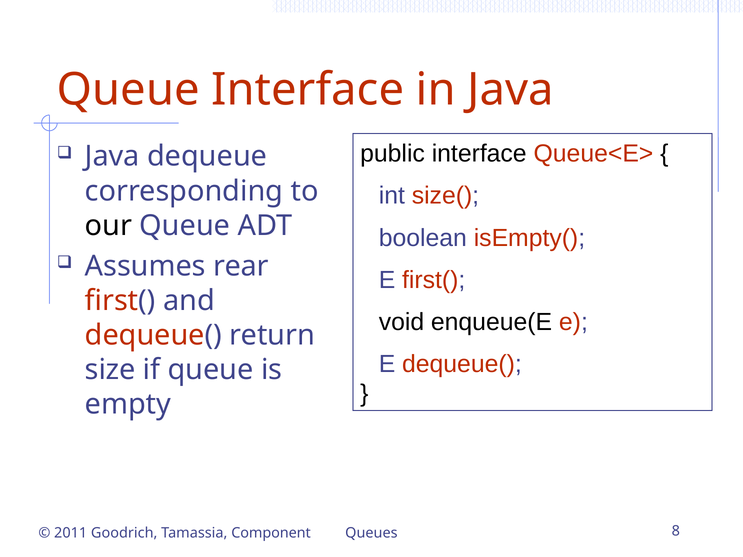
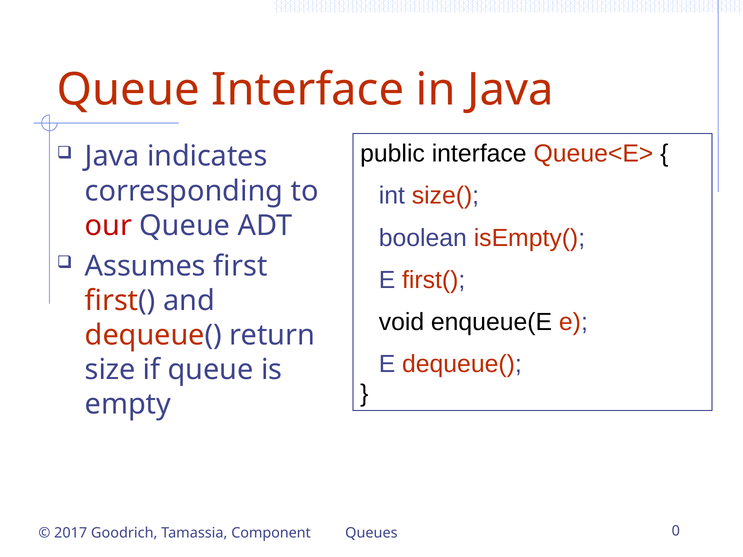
dequeue: dequeue -> indicates (207, 157)
our colour: black -> red (108, 226)
rear: rear -> first (240, 266)
2011: 2011 -> 2017 (71, 533)
8: 8 -> 0 (676, 531)
